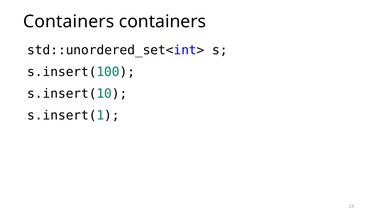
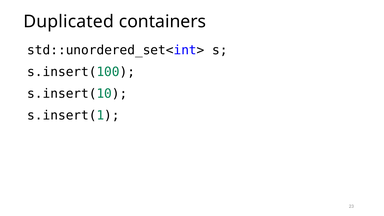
Containers: Containers -> Duplicated (69, 21)
